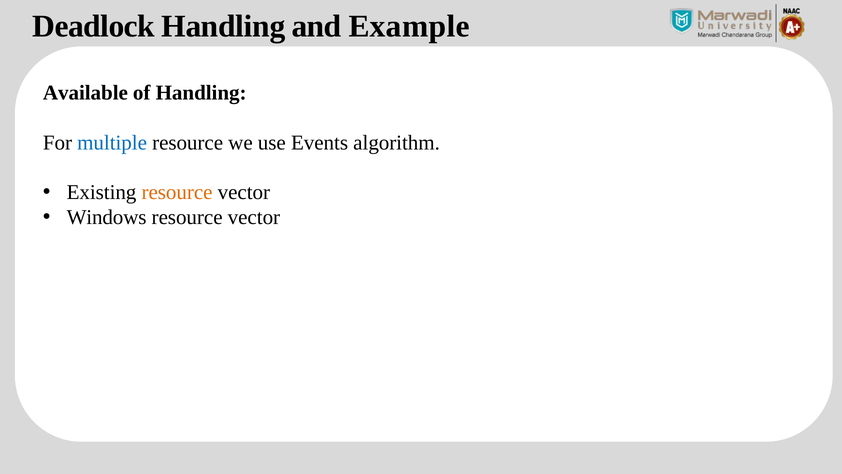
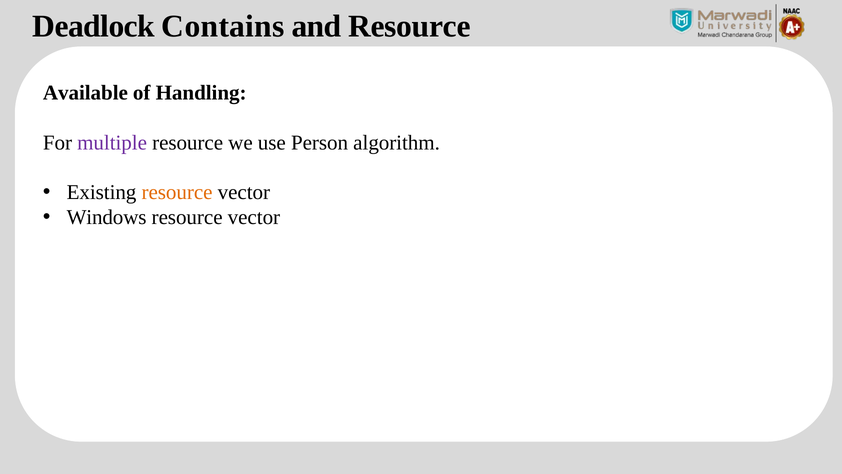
Deadlock Handling: Handling -> Contains (223, 26)
and Example: Example -> Resource (409, 26)
multiple colour: blue -> purple (112, 142)
Events: Events -> Person (320, 142)
